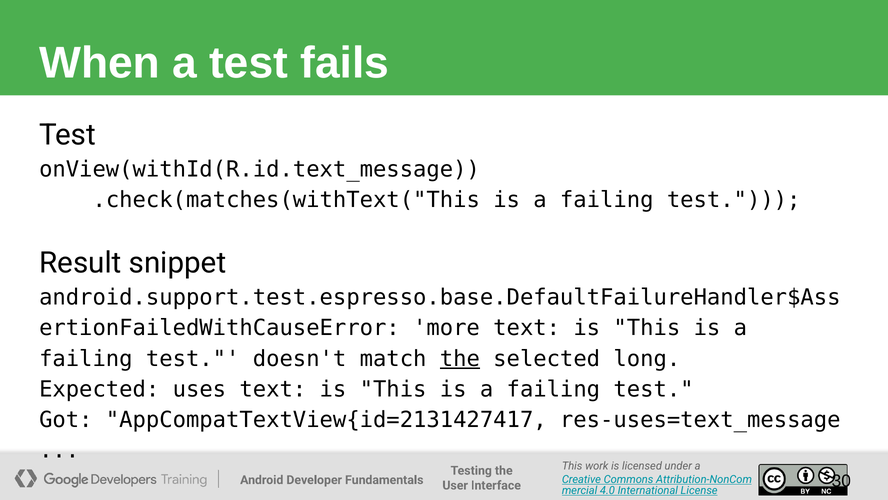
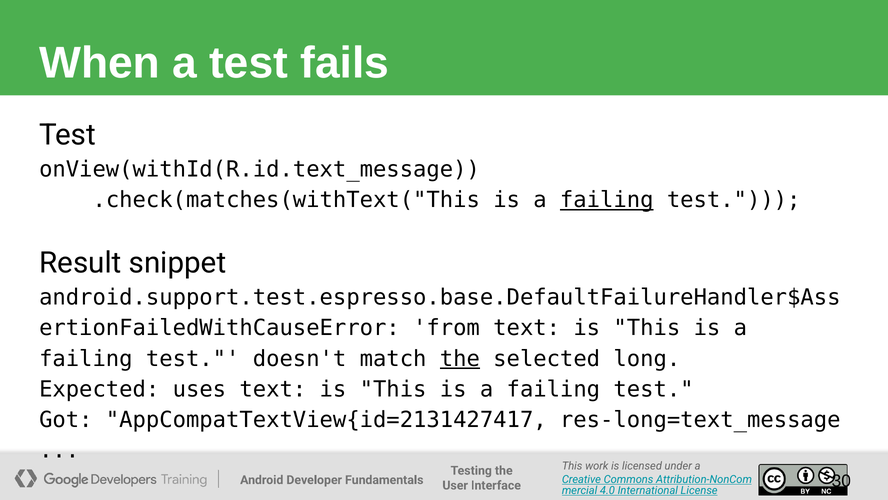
failing underline: none -> present (607, 200)
more: more -> from (446, 328)
res-uses=text_message: res-uses=text_message -> res-long=text_message (700, 420)
